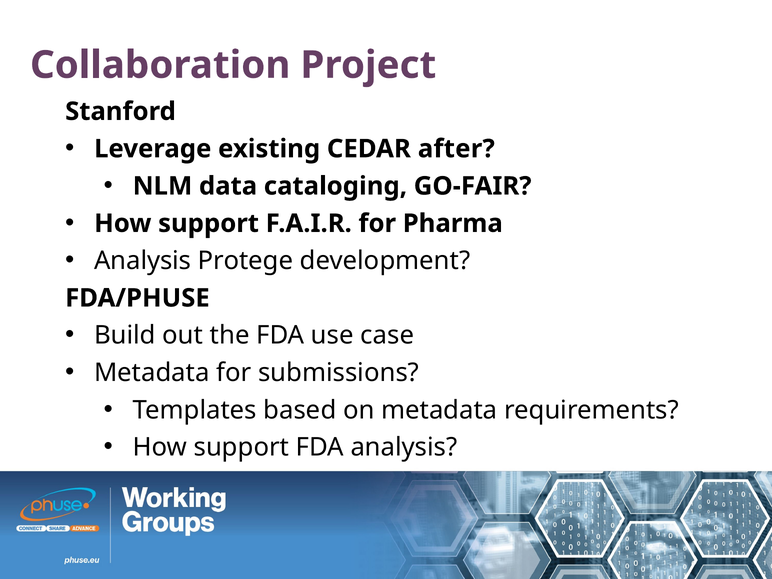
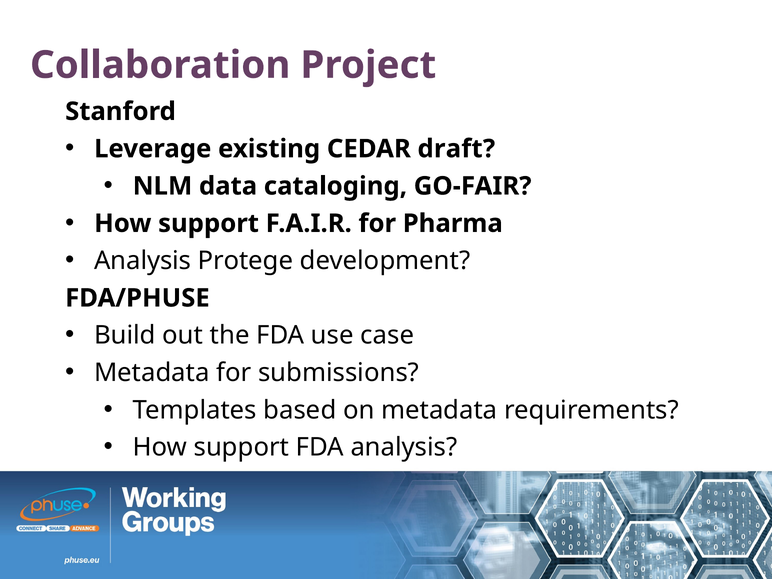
after: after -> draft (456, 149)
